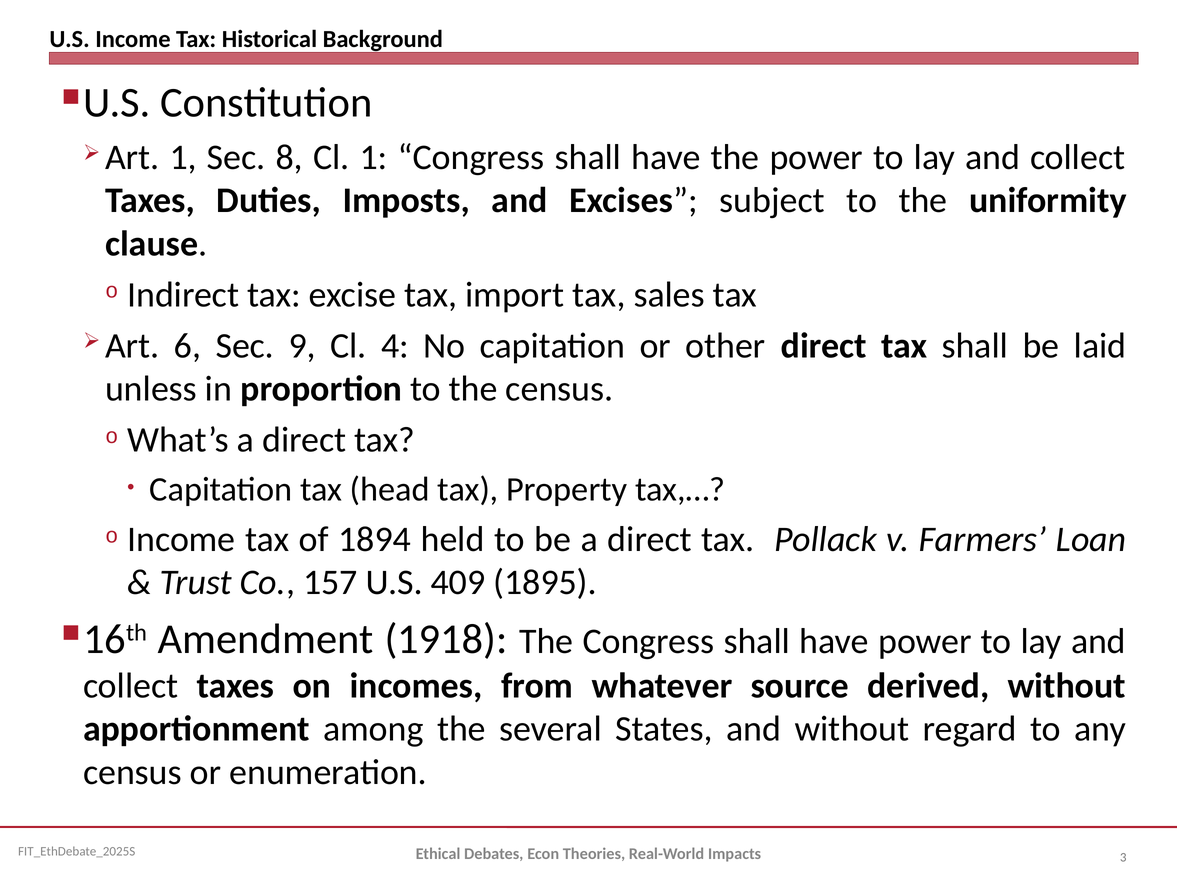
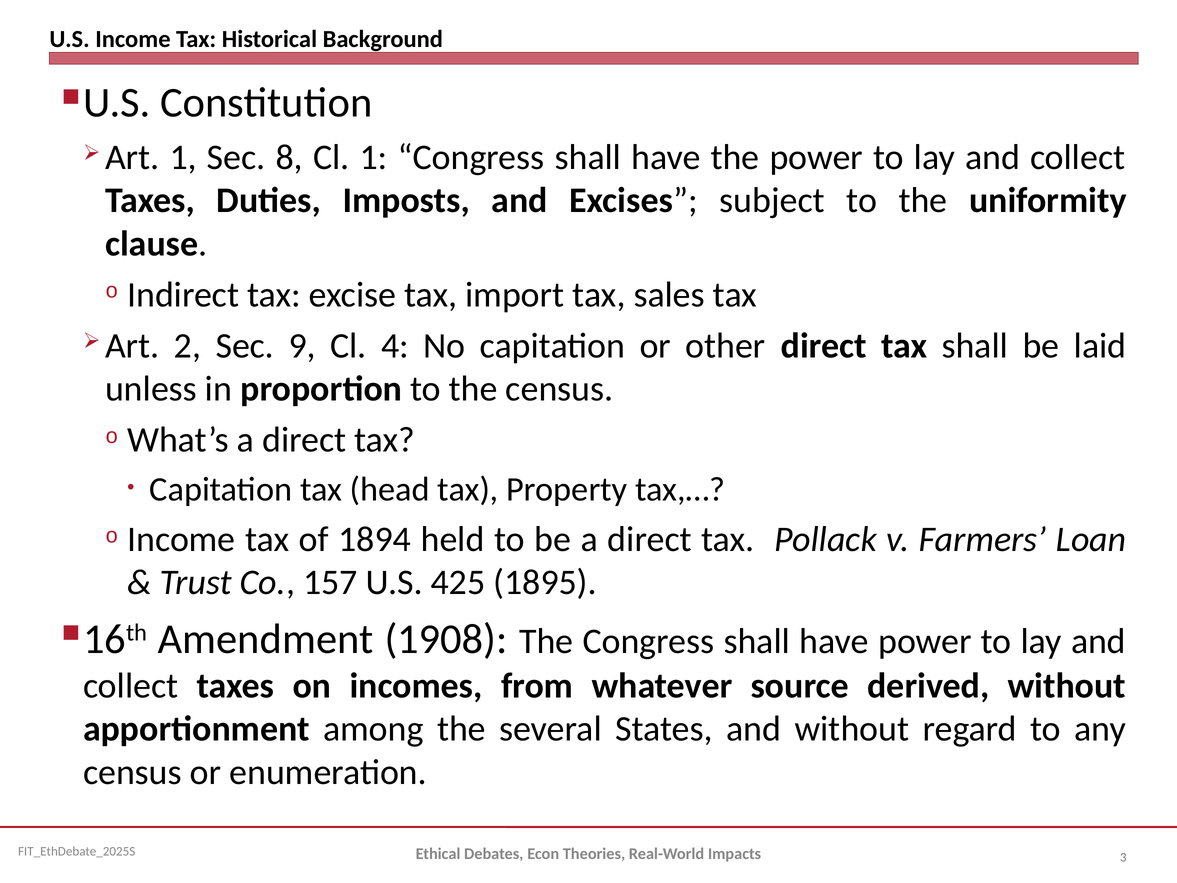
6: 6 -> 2 (187, 346)
409: 409 -> 425 (458, 582)
1918: 1918 -> 1908 (446, 639)
